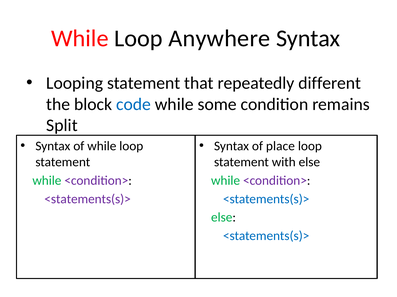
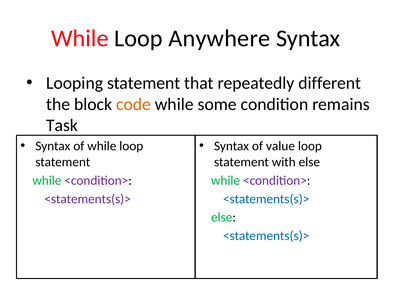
code colour: blue -> orange (134, 104)
Split: Split -> Task (62, 126)
place: place -> value (280, 146)
